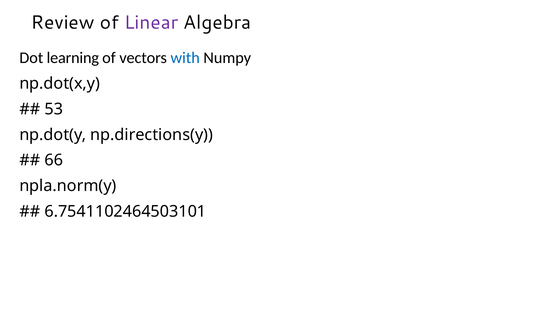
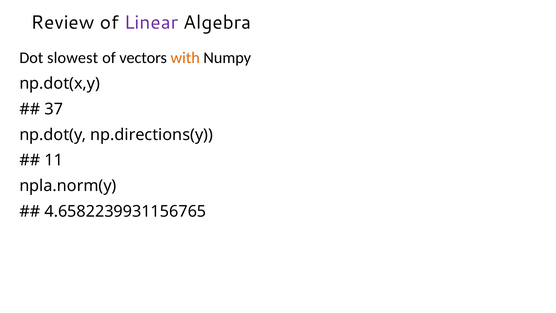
learning: learning -> slowest (73, 58)
with colour: blue -> orange (185, 58)
53: 53 -> 37 (54, 109)
66: 66 -> 11 (54, 160)
6.7541102464503101: 6.7541102464503101 -> 4.6582239931156765 (125, 211)
